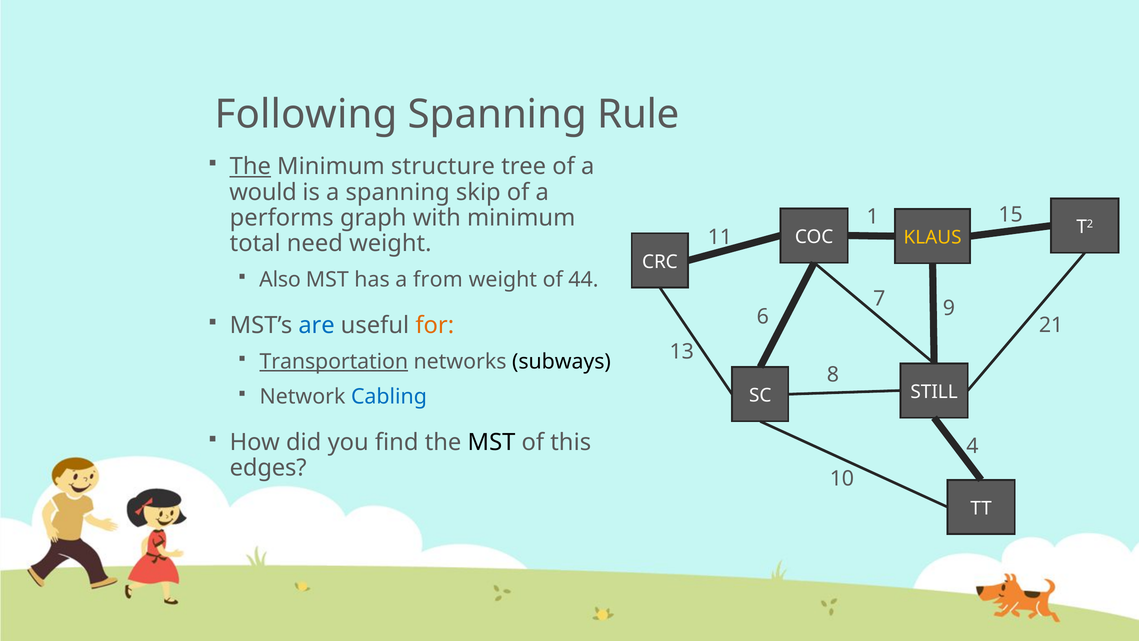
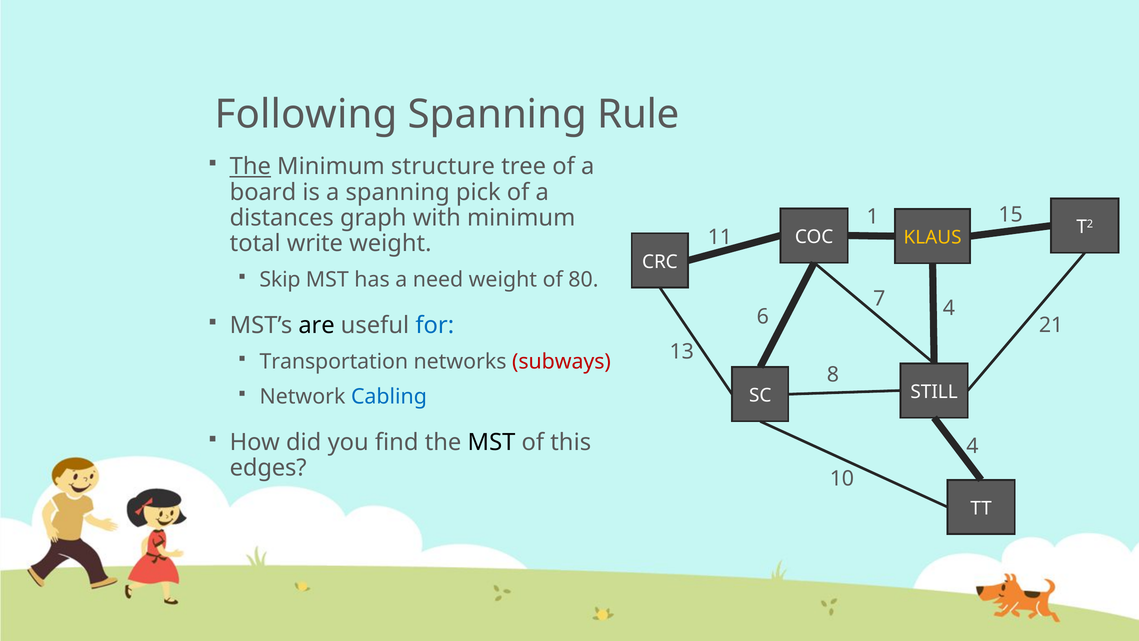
would: would -> board (263, 192)
skip: skip -> pick (478, 192)
performs: performs -> distances (282, 218)
need: need -> write (315, 243)
Also: Also -> Skip (280, 280)
from: from -> need (438, 280)
44: 44 -> 80 (583, 280)
6 9: 9 -> 4 (949, 308)
are colour: blue -> black (317, 325)
for colour: orange -> blue (435, 325)
Transportation underline: present -> none (334, 361)
subways colour: black -> red (561, 361)
